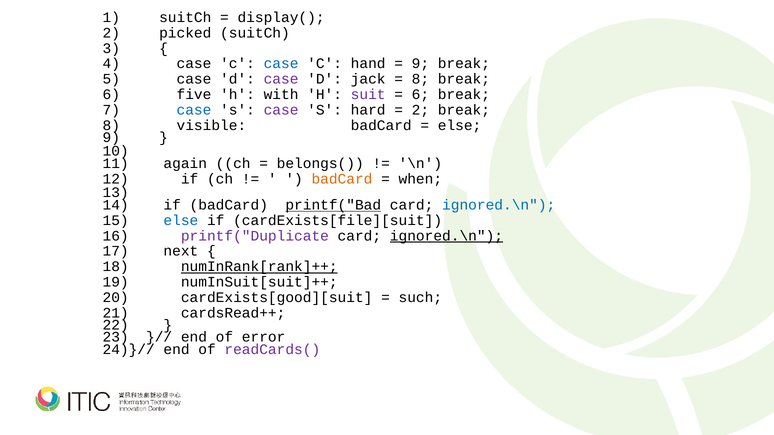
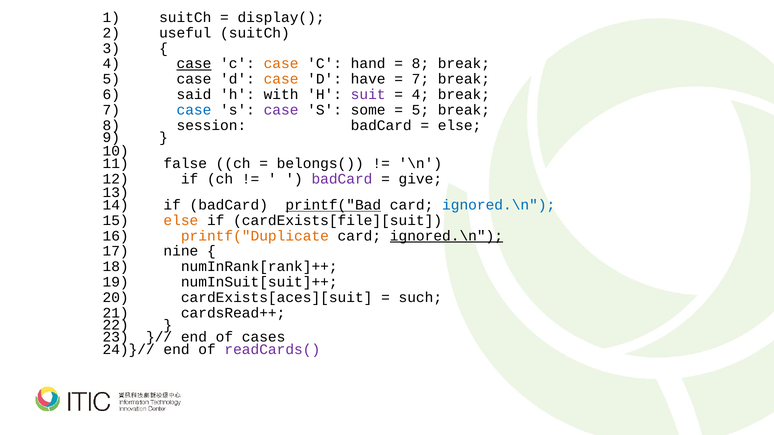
picked: picked -> useful (185, 33)
case underline: none -> present (194, 64)
case colour: blue -> orange (281, 64)
9: 9 -> 8 (420, 64)
case colour: purple -> orange (281, 79)
jack: jack -> have (368, 79)
8: 8 -> 7 (420, 79)
five: five -> said (194, 95)
6: 6 -> 4 (420, 95)
hard: hard -> some (368, 110)
2: 2 -> 5 (420, 110)
visible: visible -> session (211, 125)
again: again -> false (185, 164)
badCard colour: orange -> purple (342, 179)
when: when -> give (420, 179)
else colour: blue -> orange (181, 221)
printf("Duplicate colour: purple -> orange (255, 236)
next: next -> nine (181, 251)
numInRank[rank]++ underline: present -> none (259, 267)
cardExists[good][suit: cardExists[good][suit -> cardExists[aces][suit (277, 298)
error: error -> cases (264, 337)
